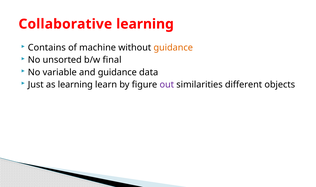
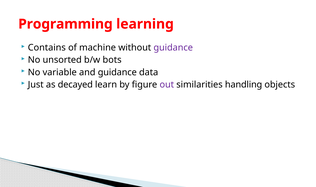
Collaborative: Collaborative -> Programming (65, 24)
guidance colour: orange -> purple (173, 48)
final: final -> bots (112, 60)
as learning: learning -> decayed (75, 84)
different: different -> handling (244, 84)
